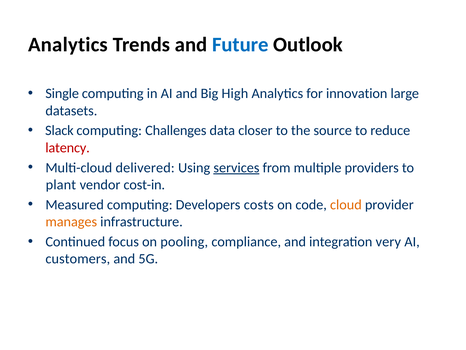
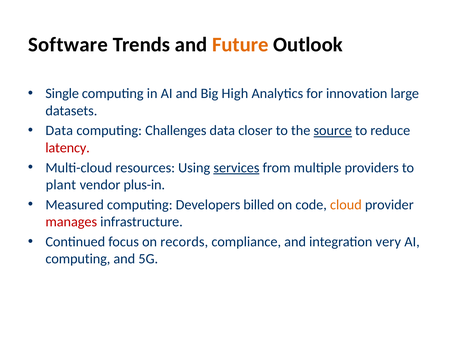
Analytics: Analytics -> Software (68, 45)
Future colour: blue -> orange (240, 45)
Slack: Slack -> Data (59, 130)
source underline: none -> present (333, 130)
delivered: delivered -> resources (145, 167)
cost-in: cost-in -> plus-in (144, 185)
costs: costs -> billed (259, 204)
manages colour: orange -> red (71, 222)
pooling: pooling -> records (184, 241)
customers: customers -> computing (78, 259)
